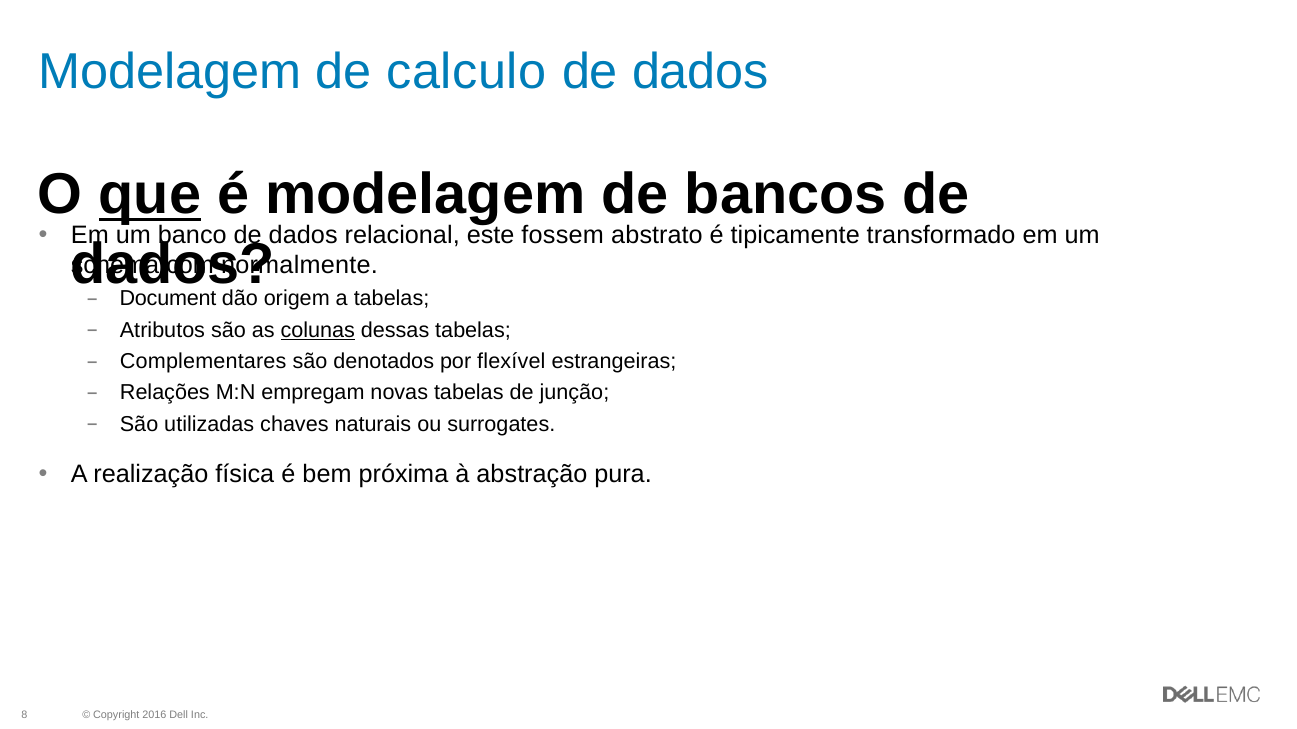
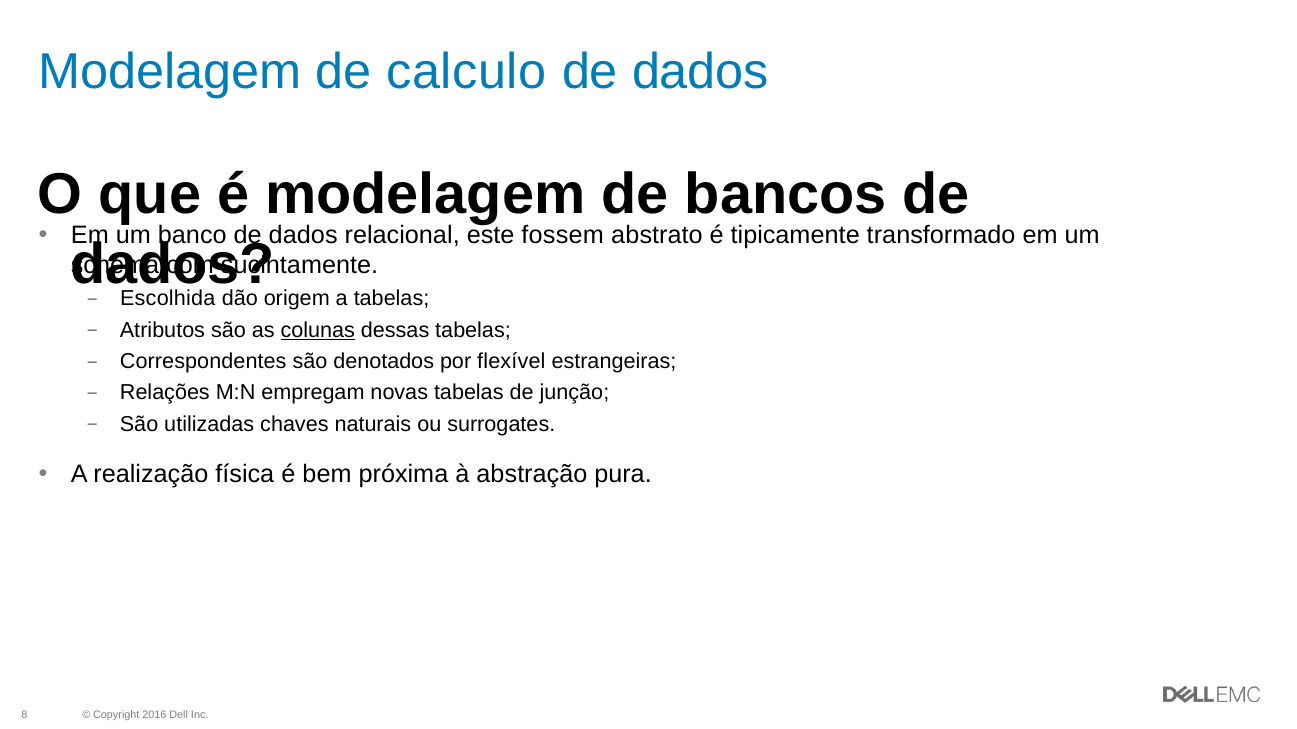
que underline: present -> none (150, 195)
normalmente: normalmente -> sucintamente (300, 266)
Document: Document -> Escolhida (168, 299)
Complementares: Complementares -> Correspondentes (203, 362)
